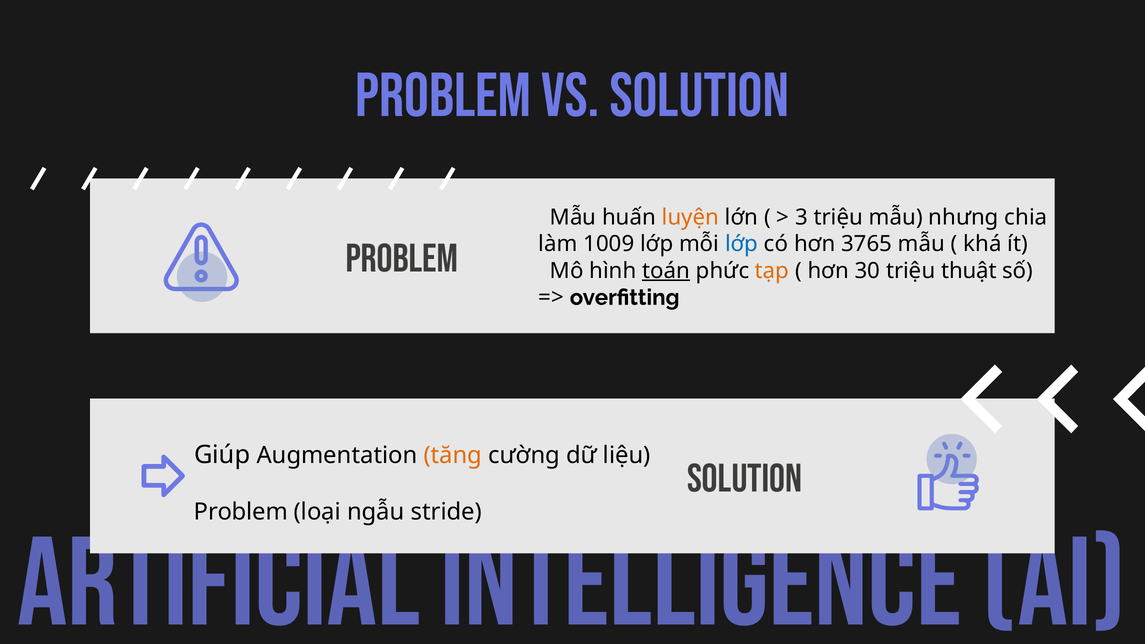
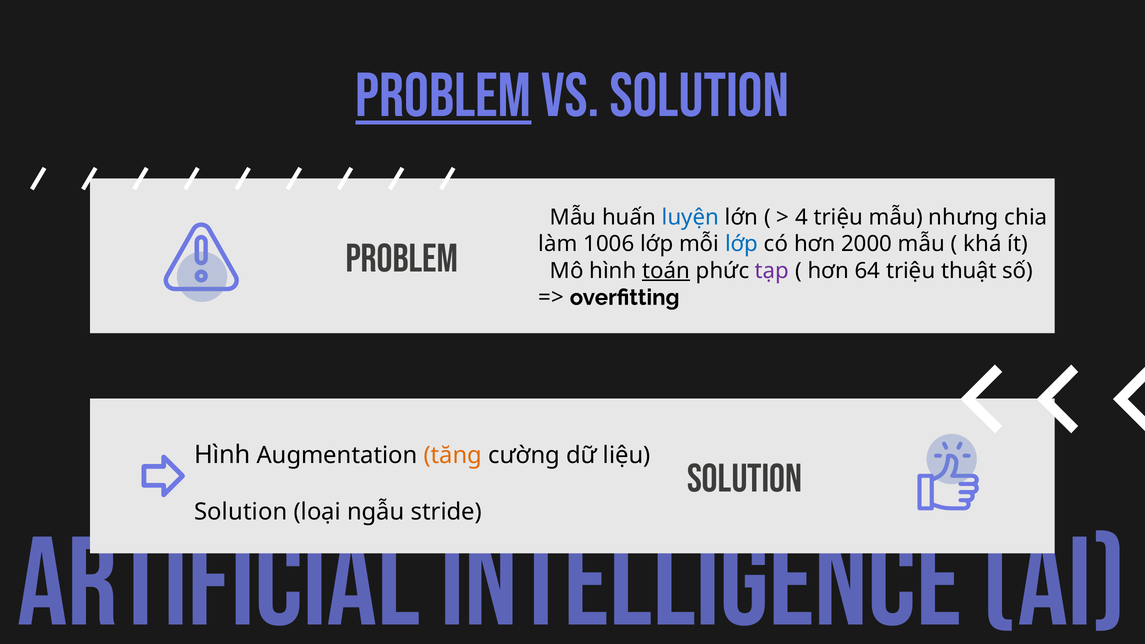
PROBLEM underline: none -> present (443, 96)
luyện colour: orange -> blue (690, 217)
3: 3 -> 4 (802, 217)
1009: 1009 -> 1006 (609, 244)
3765: 3765 -> 2000 (867, 244)
tạp colour: orange -> purple (772, 271)
30: 30 -> 64 (867, 271)
Giúp: Giúp -> Hình (222, 455)
Problem: Problem -> Solution (241, 512)
